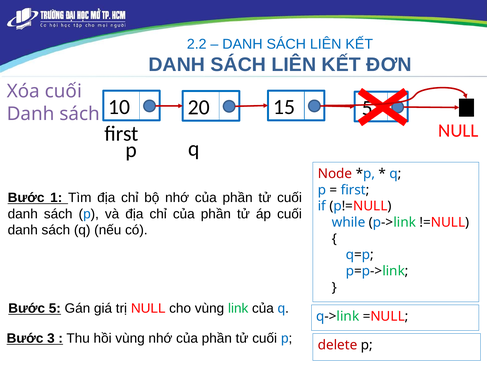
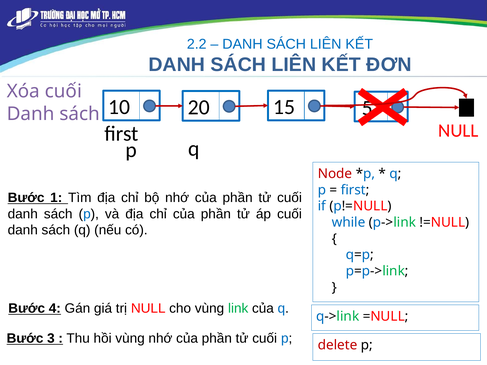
Bước 5: 5 -> 4 (55, 309)
